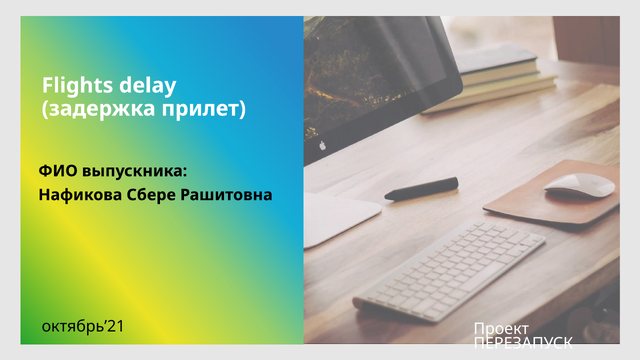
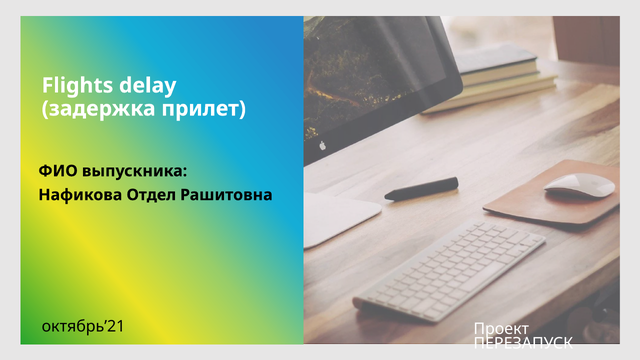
Сбере: Сбере -> Отдел (151, 195)
